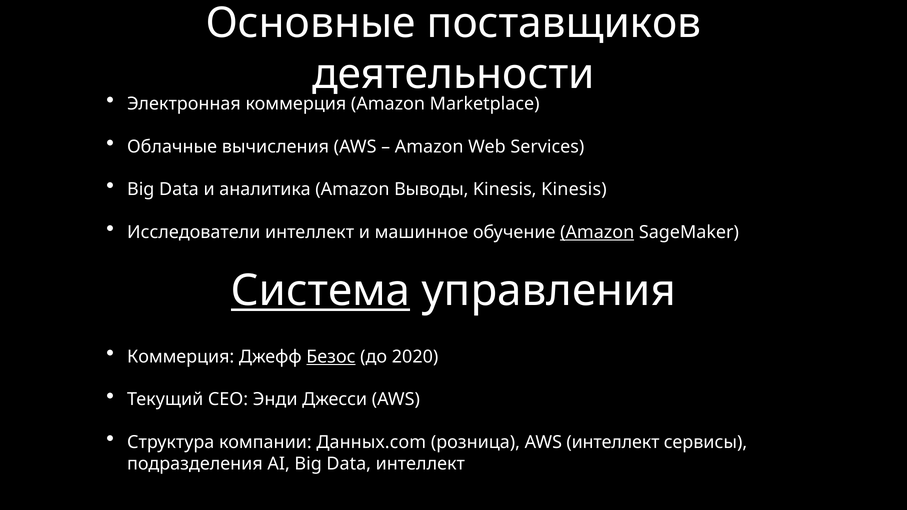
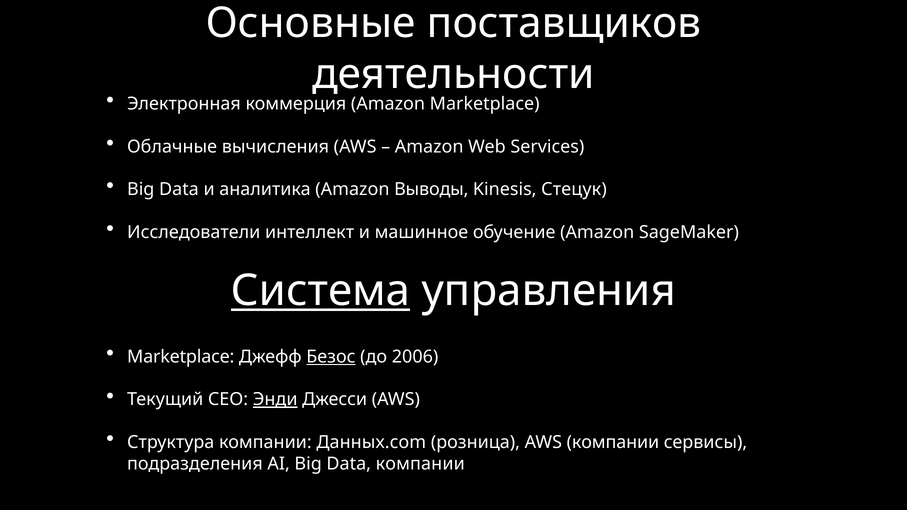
Kinesis Kinesis: Kinesis -> Стецук (574, 189)
Amazon underline: present -> none (597, 232)
Коммерция: Коммерция -> Marketplace (181, 357)
2020: 2020 -> 2006 (415, 357)
Энди underline: none -> present (275, 400)
AWS интеллект: интеллект -> компании (613, 443)
Data интеллект: интеллект -> компании (420, 464)
